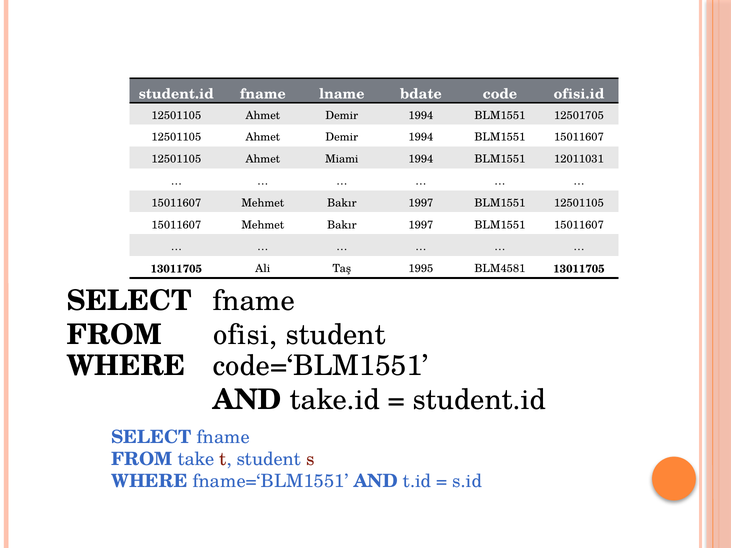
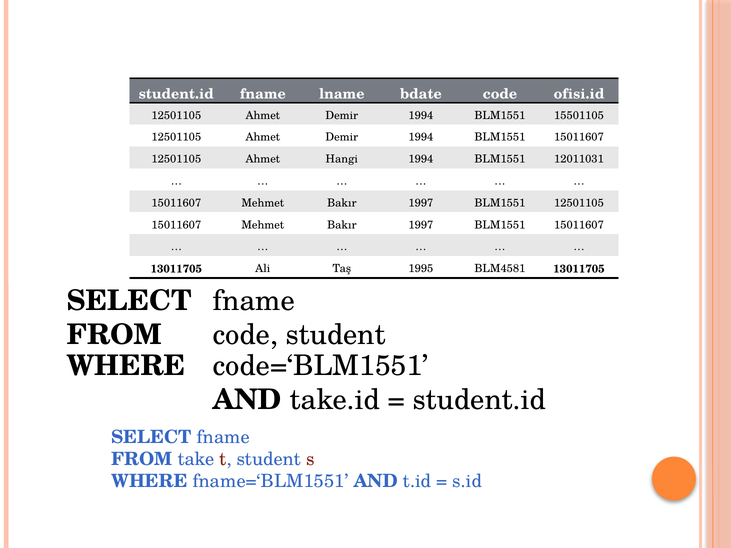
12501705: 12501705 -> 15501105 (579, 115)
Miami: Miami -> Hangi (342, 159)
FROM ofisi: ofisi -> code (245, 335)
